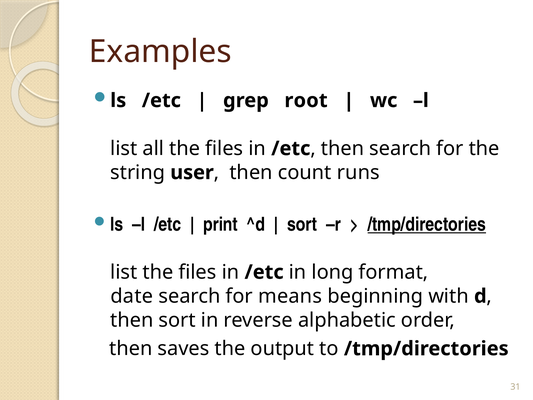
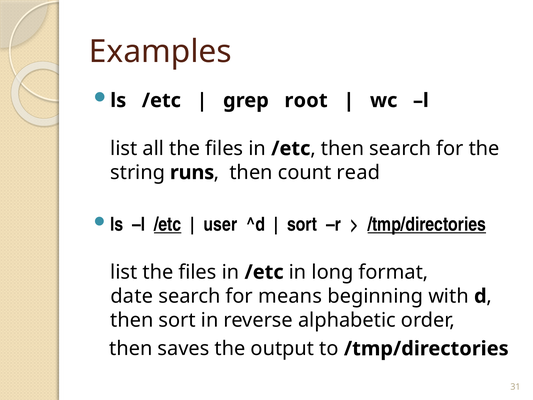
user: user -> runs (192, 172)
runs: runs -> read (358, 172)
/etc underline: none -> present (168, 224)
print: print -> user (220, 224)
